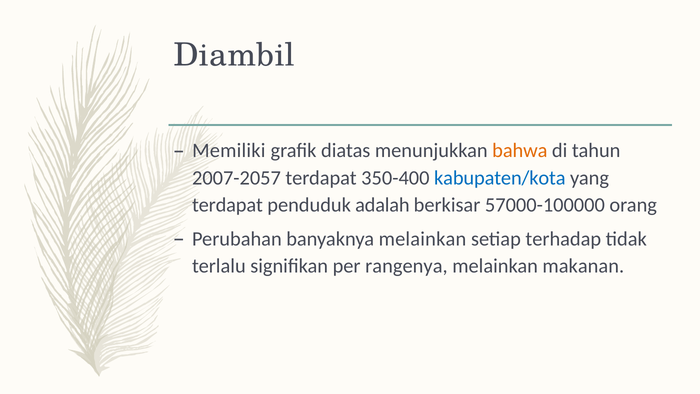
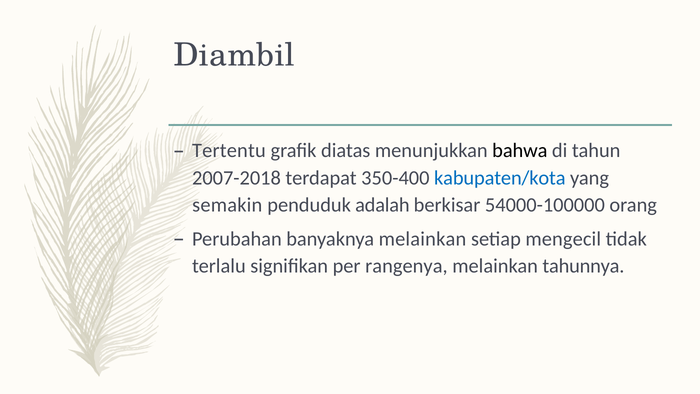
Memiliki: Memiliki -> Tertentu (229, 151)
bahwa colour: orange -> black (520, 151)
2007-2057: 2007-2057 -> 2007-2018 (236, 178)
terdapat: terdapat -> semakin (227, 205)
57000-100000: 57000-100000 -> 54000-100000 (545, 205)
terhadap: terhadap -> mengecil (563, 239)
makanan: makanan -> tahunnya (583, 266)
